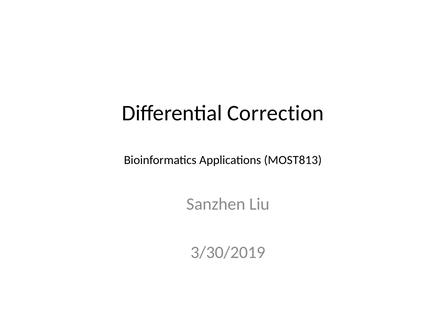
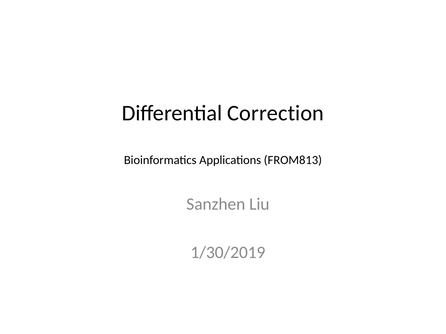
MOST813: MOST813 -> FROM813 (293, 160)
3/30/2019: 3/30/2019 -> 1/30/2019 (228, 253)
